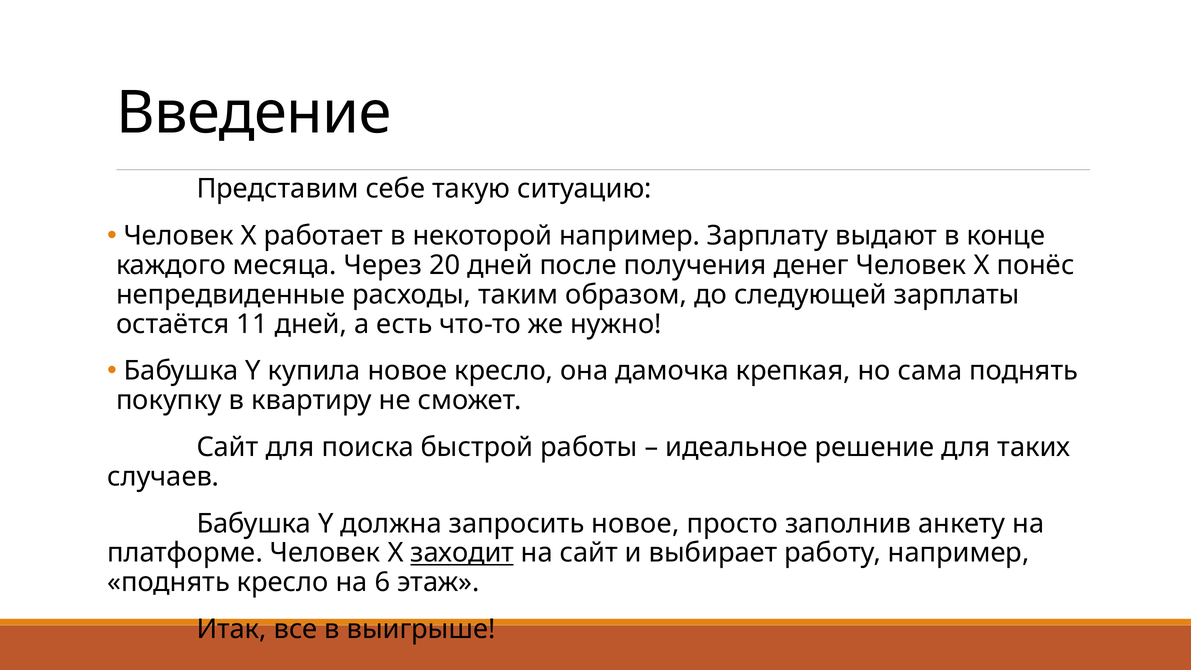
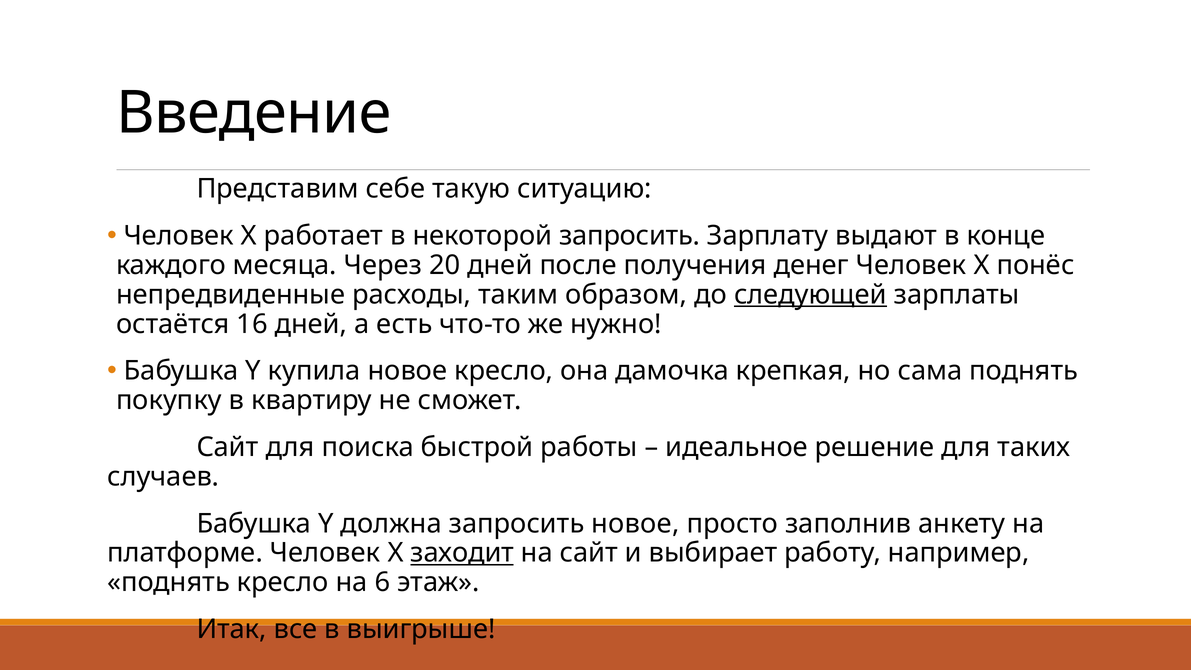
некоторой например: например -> запросить (630, 236)
следующей underline: none -> present (810, 295)
11: 11 -> 16 (252, 324)
